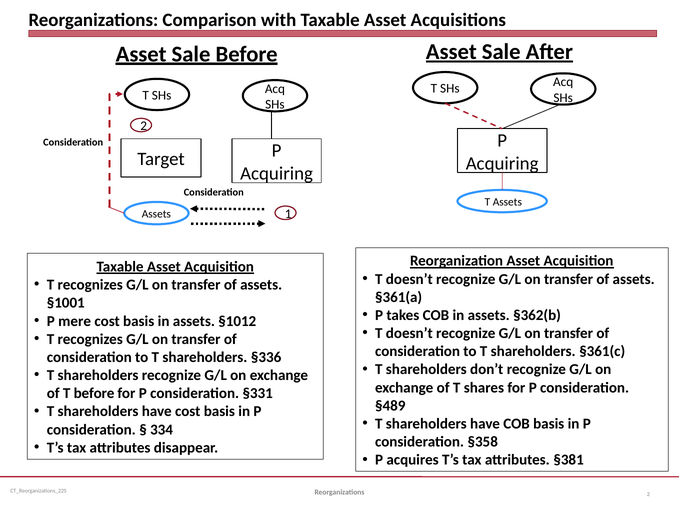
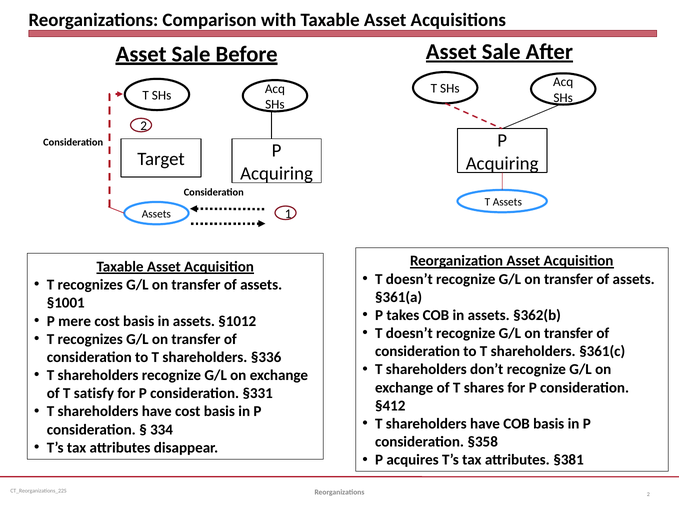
T before: before -> satisfy (94, 394)
§489: §489 -> §412 (390, 406)
